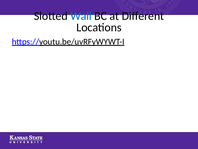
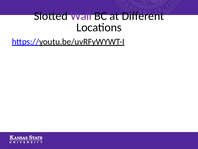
Wall colour: blue -> purple (81, 16)
